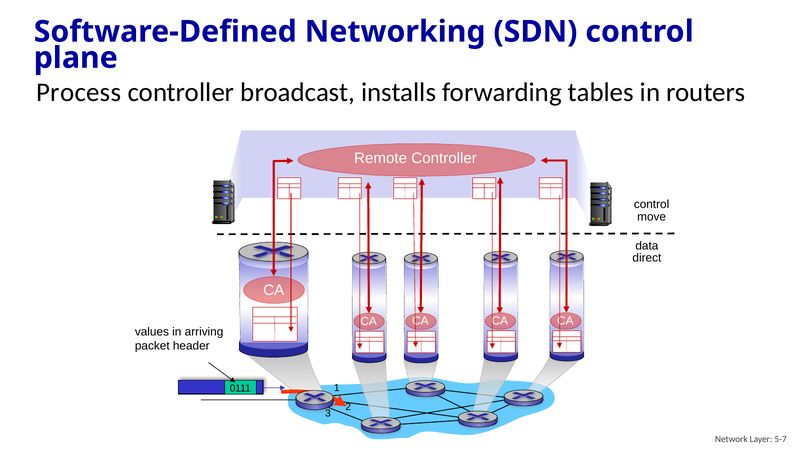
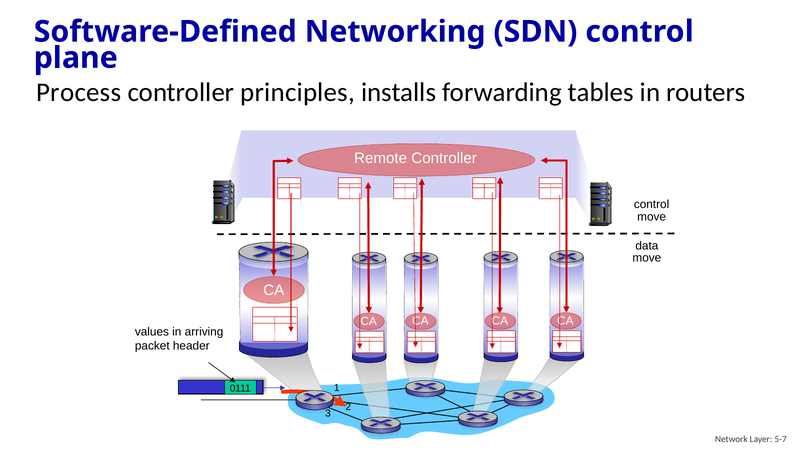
broadcast: broadcast -> principles (298, 93)
direct: direct -> move (647, 258)
